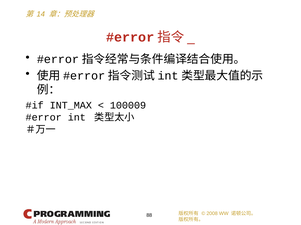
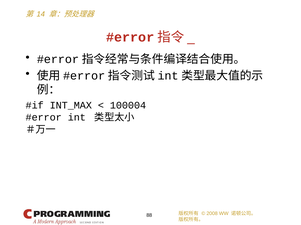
100009: 100009 -> 100004 (128, 106)
